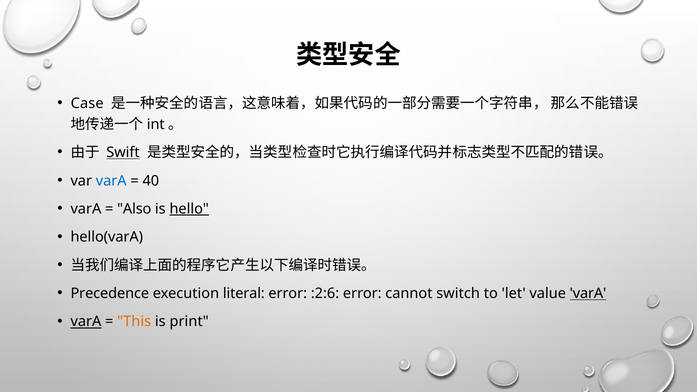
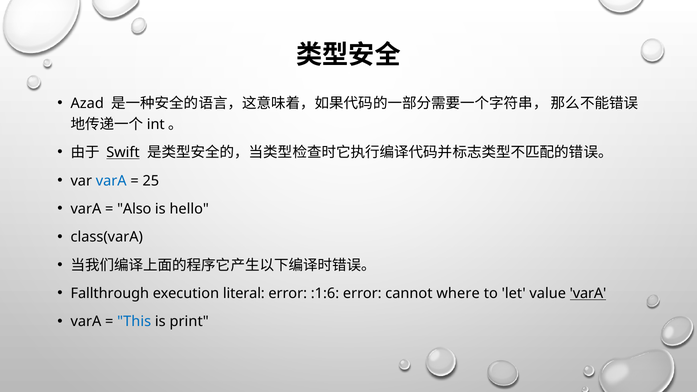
Case: Case -> Azad (87, 103)
40: 40 -> 25 (151, 181)
hello underline: present -> none (189, 209)
hello(varA: hello(varA -> class(varA (107, 237)
Precedence: Precedence -> Fallthrough (110, 294)
:2:6: :2:6 -> :1:6 (325, 294)
switch: switch -> where (458, 294)
varA underline: present -> none (86, 322)
This colour: orange -> blue (134, 322)
